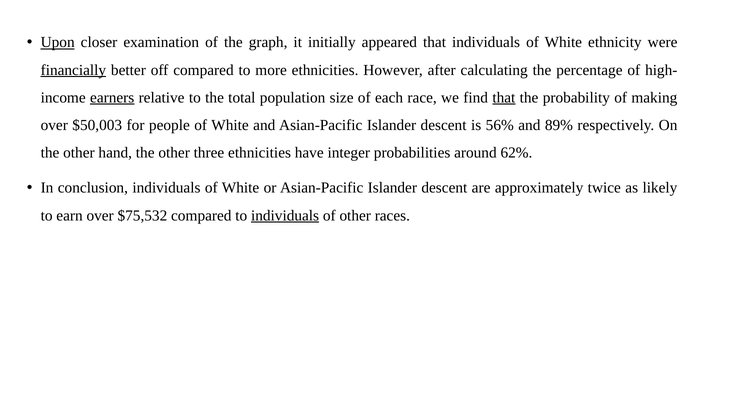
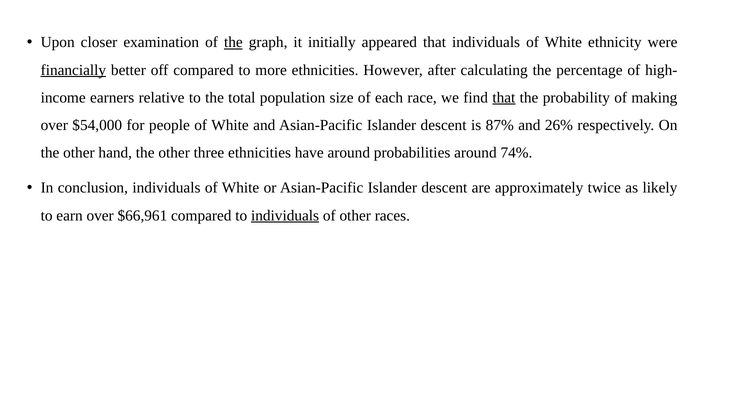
Upon underline: present -> none (58, 42)
the underline: none -> present (233, 42)
earners underline: present -> none (112, 98)
$50,003: $50,003 -> $54,000 (97, 125)
56%: 56% -> 87% (500, 125)
89%: 89% -> 26% (559, 125)
have integer: integer -> around (349, 153)
62%: 62% -> 74% (516, 153)
$75,532: $75,532 -> $66,961 (142, 215)
